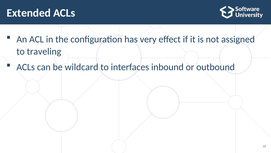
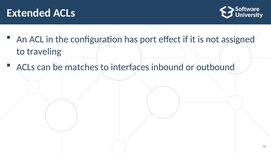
very: very -> port (148, 39)
wildcard: wildcard -> matches (81, 67)
